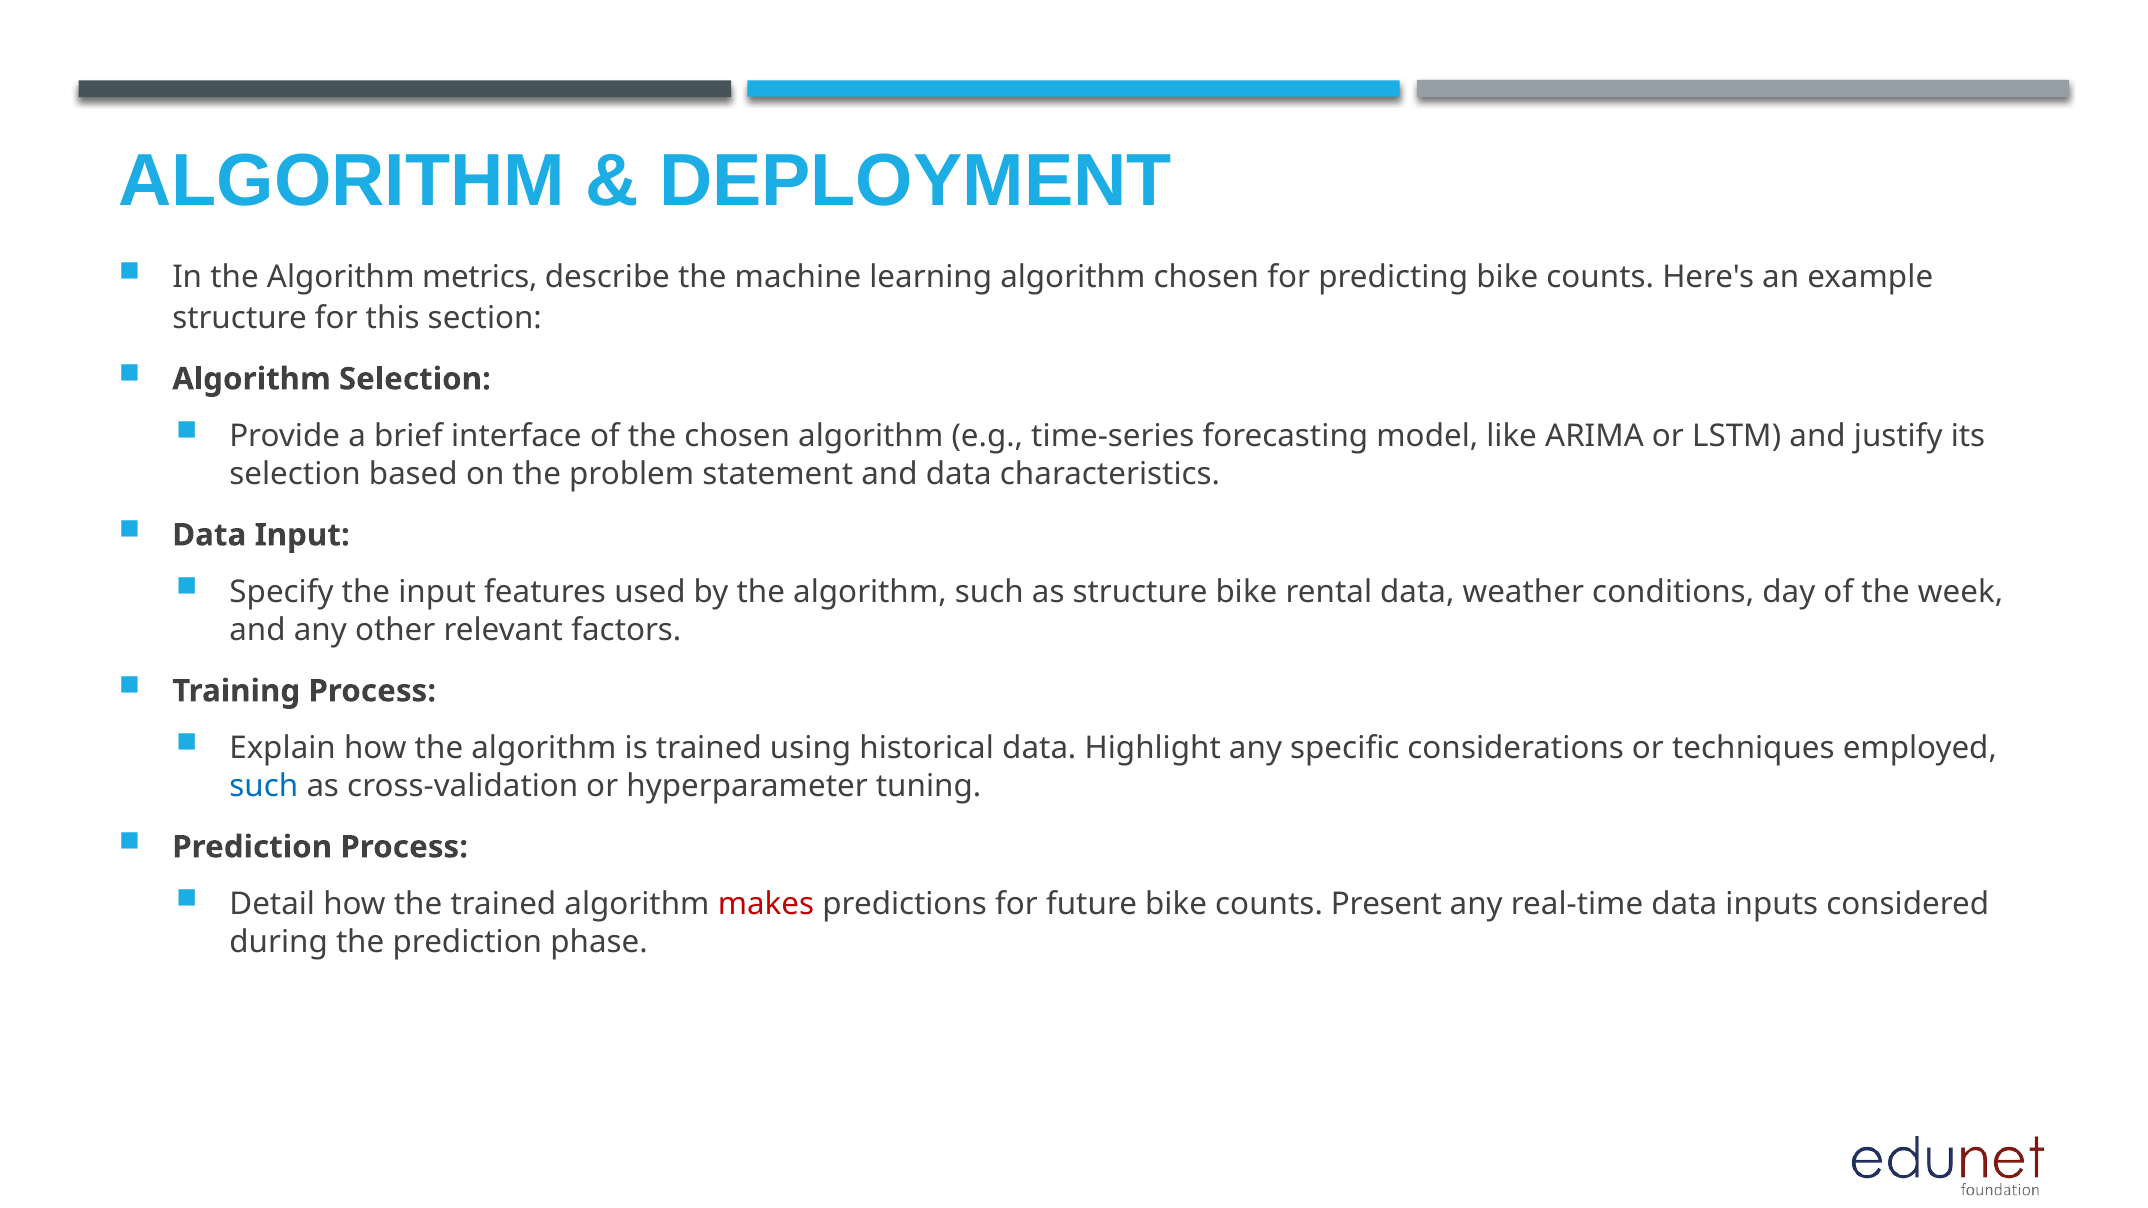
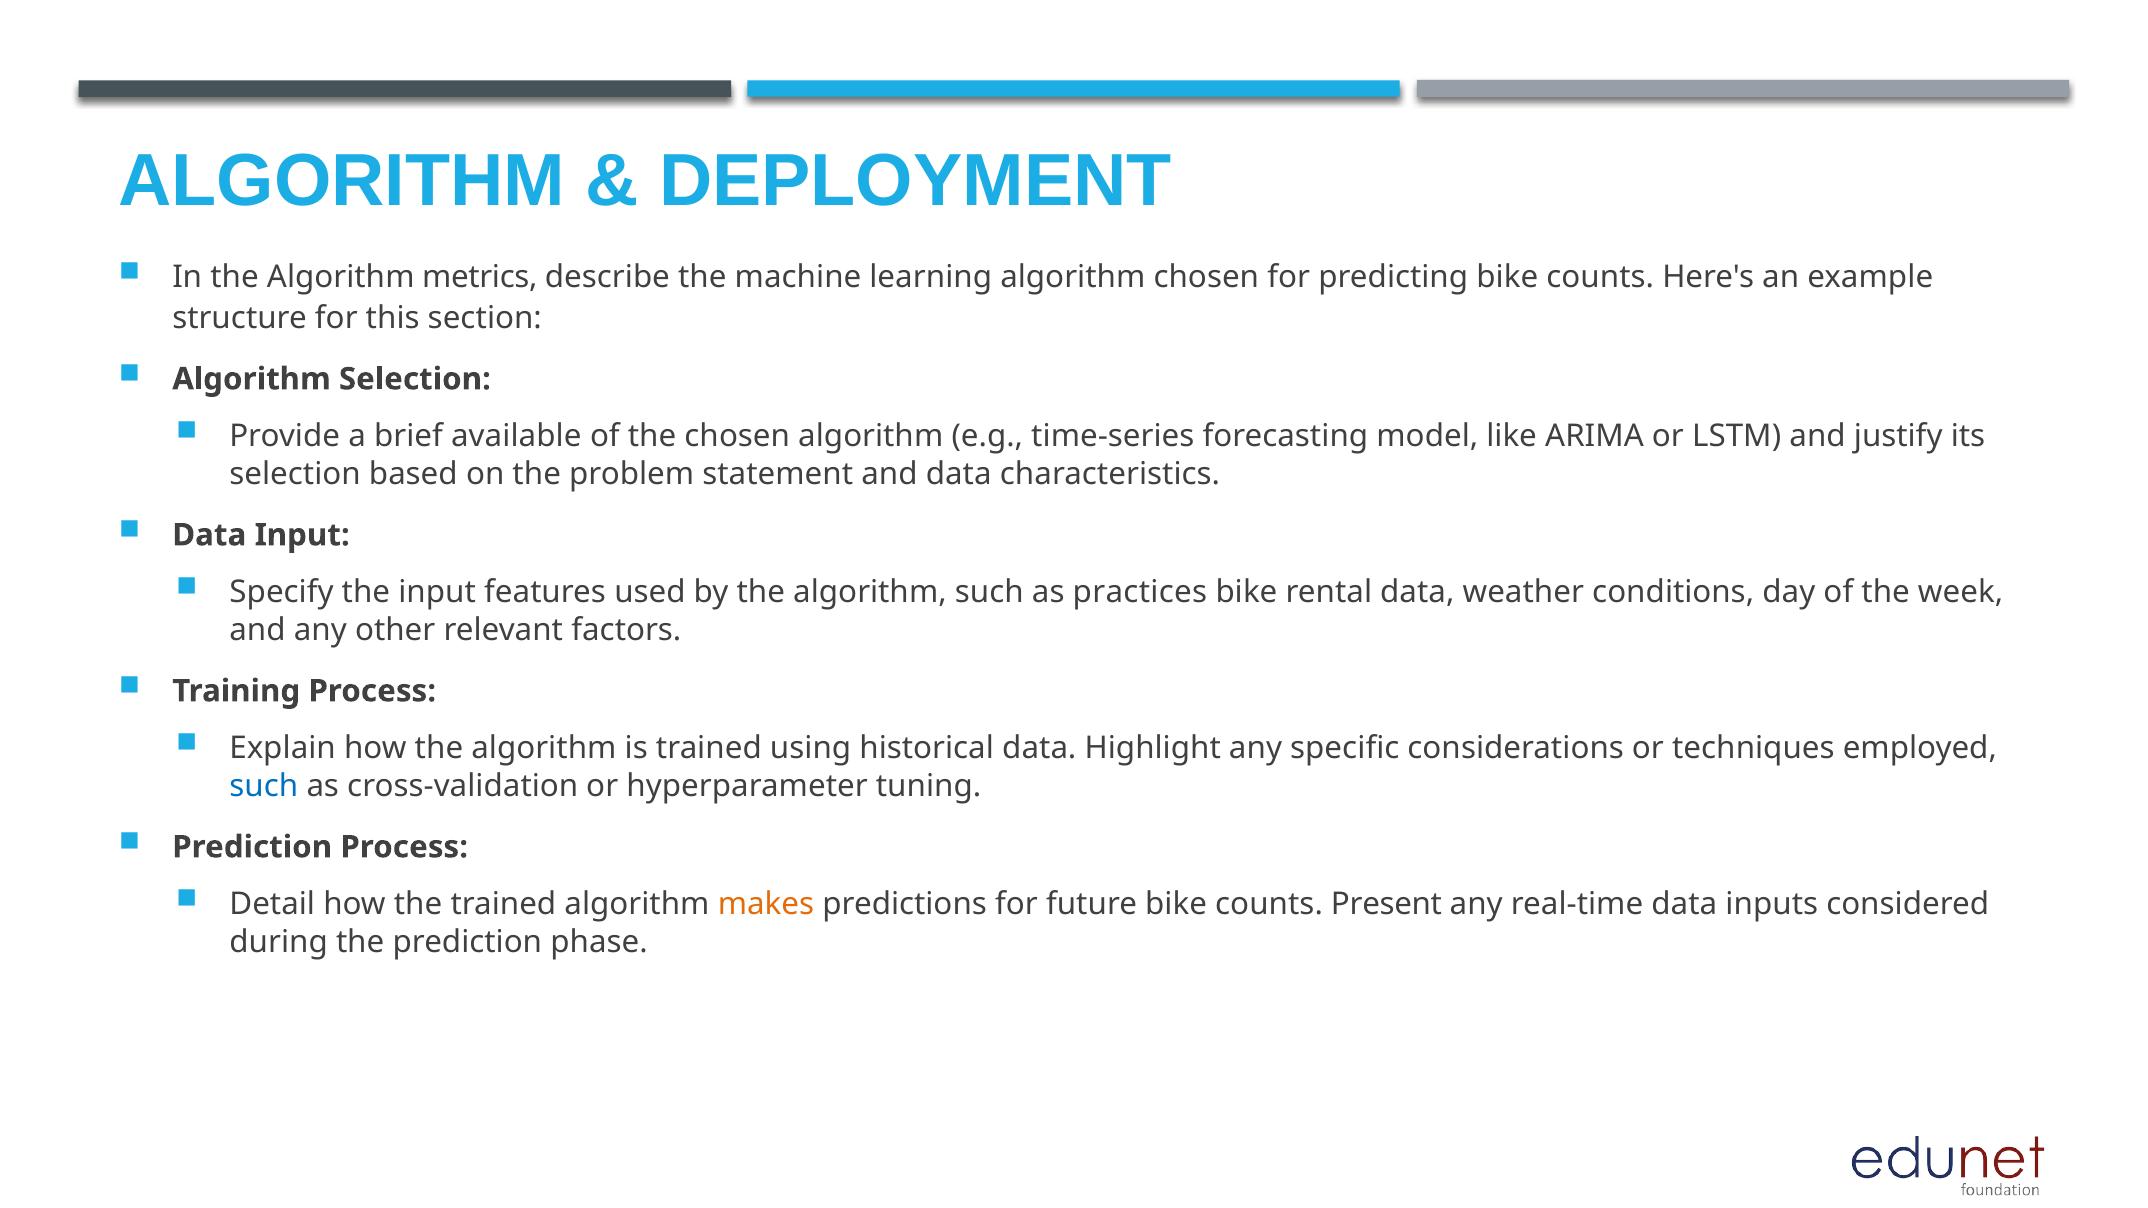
interface: interface -> available (516, 436)
as structure: structure -> practices (1140, 593)
makes colour: red -> orange (766, 905)
